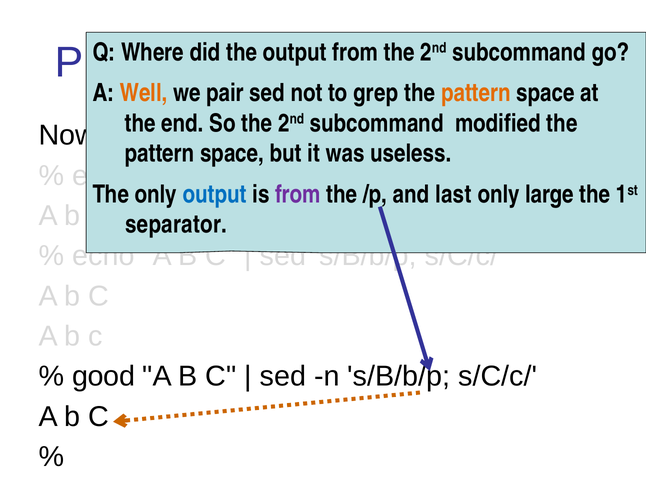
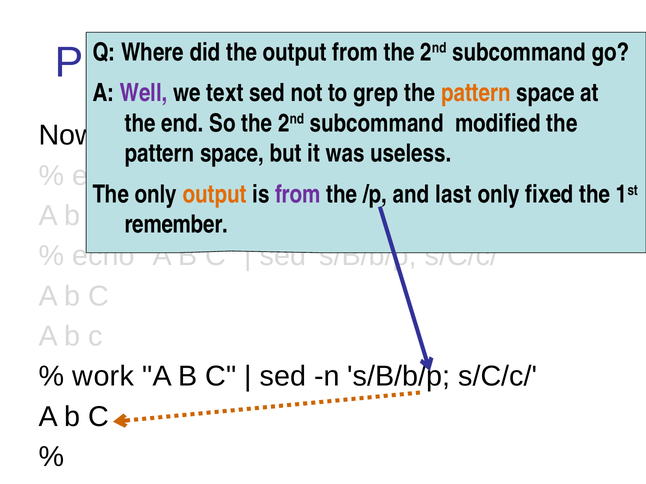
Well colour: orange -> purple (144, 93)
pair: pair -> text (225, 93)
output colour: blue -> orange (215, 194)
large: large -> fixed (550, 194)
separator: separator -> remember (176, 225)
good: good -> work (103, 377)
